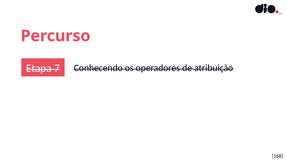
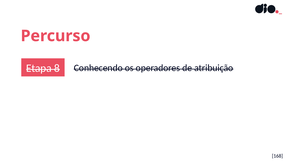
7: 7 -> 8 (57, 68)
